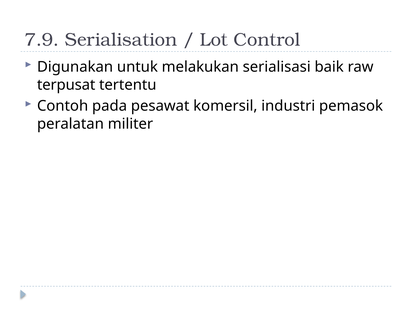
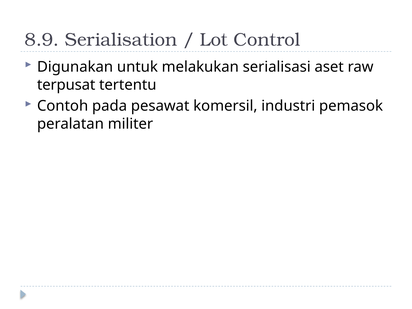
7.9: 7.9 -> 8.9 (42, 40)
baik: baik -> aset (329, 67)
